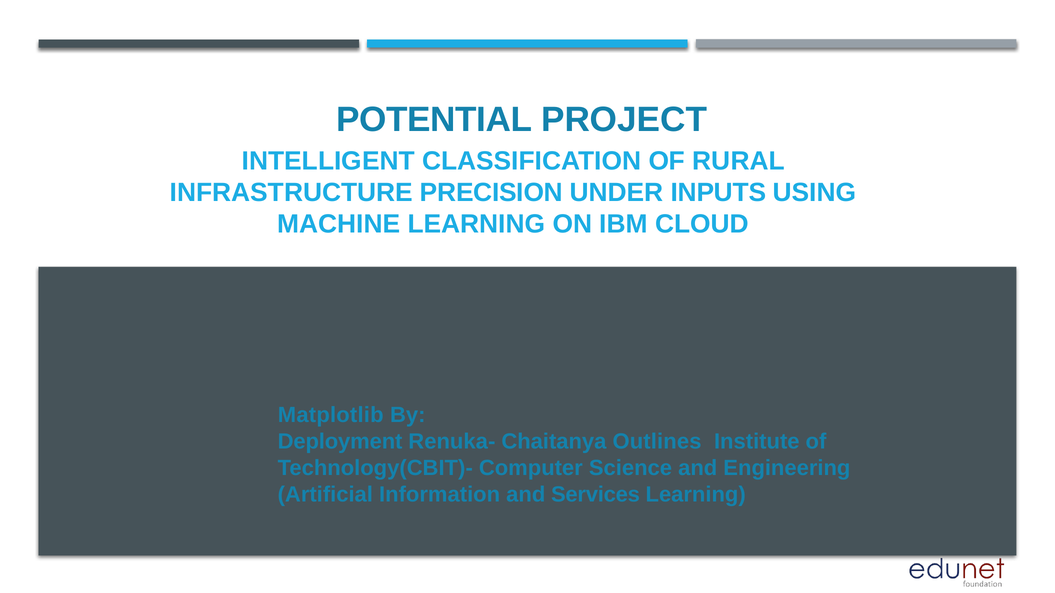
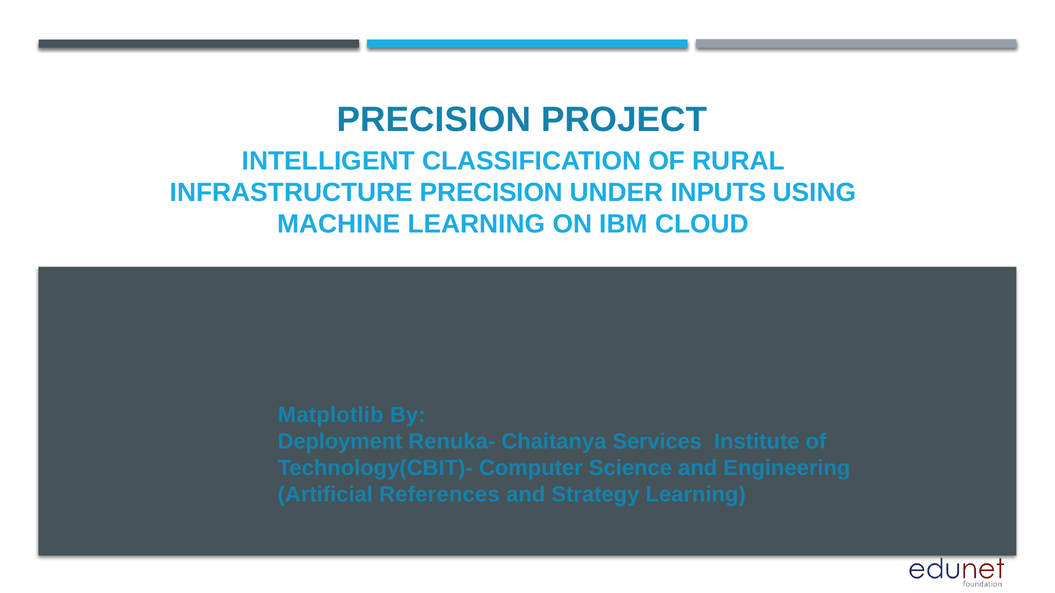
POTENTIAL: POTENTIAL -> PRECISION (434, 120)
Outlines: Outlines -> Services (657, 442)
Information: Information -> References (439, 495)
Services: Services -> Strategy (595, 495)
